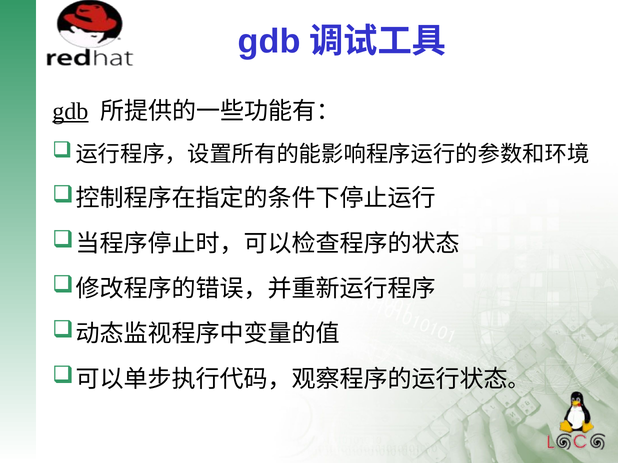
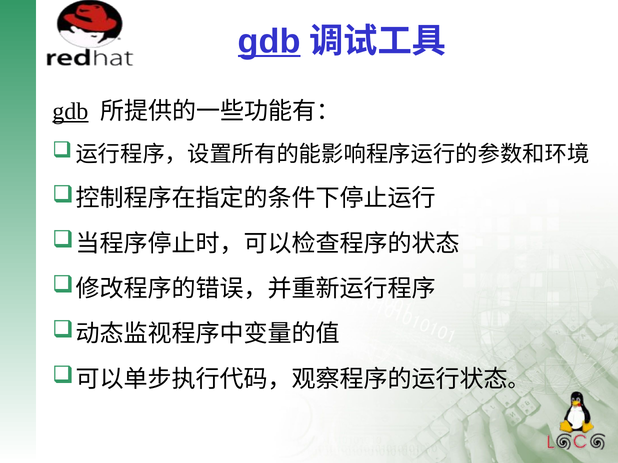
gdb underline: none -> present (269, 41)
